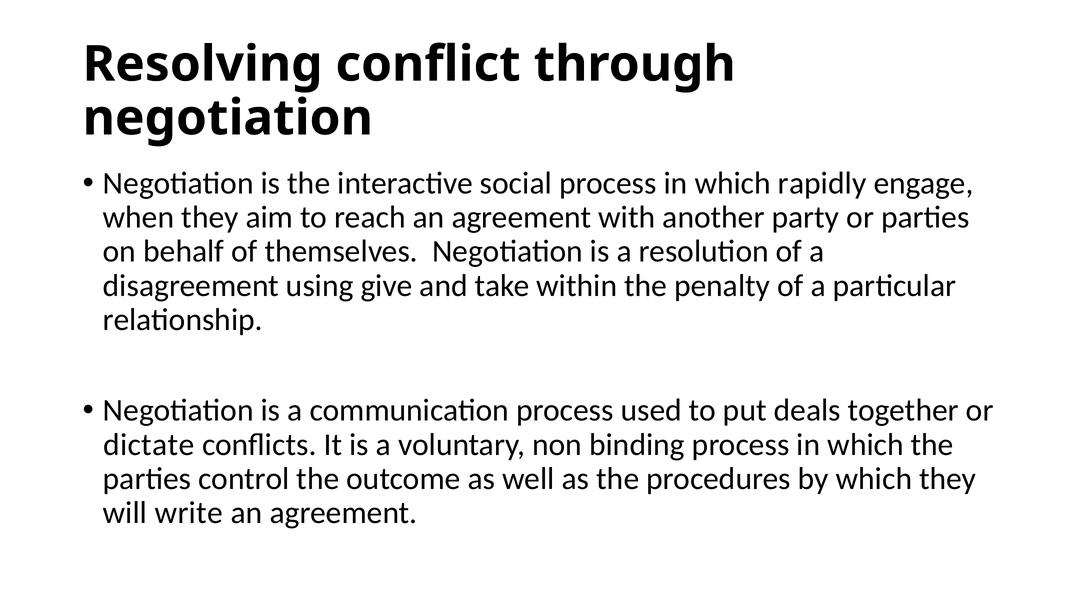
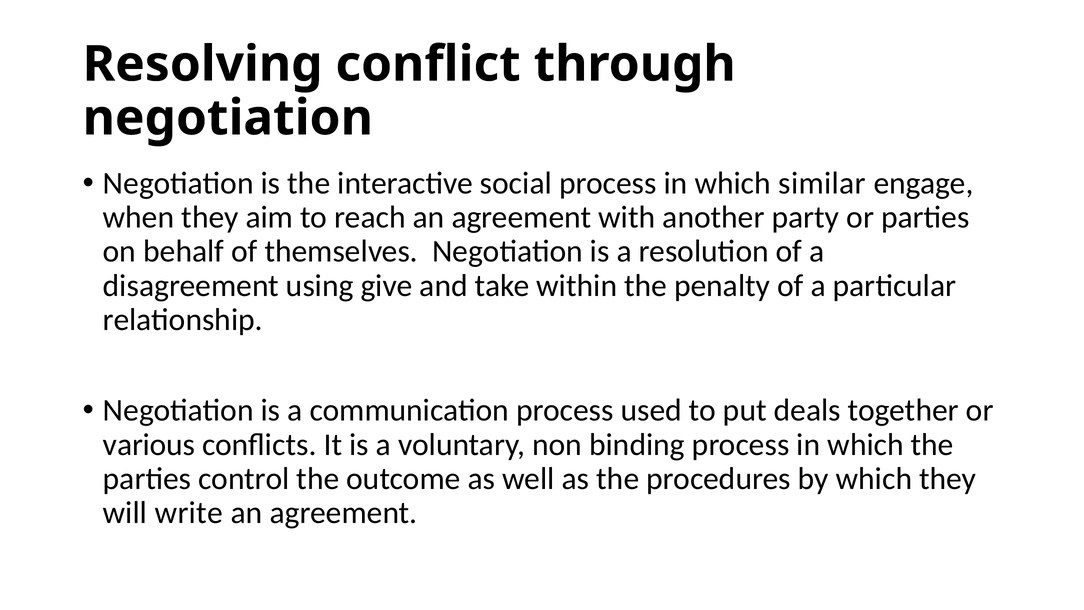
rapidly: rapidly -> similar (822, 183)
dictate: dictate -> various (149, 444)
